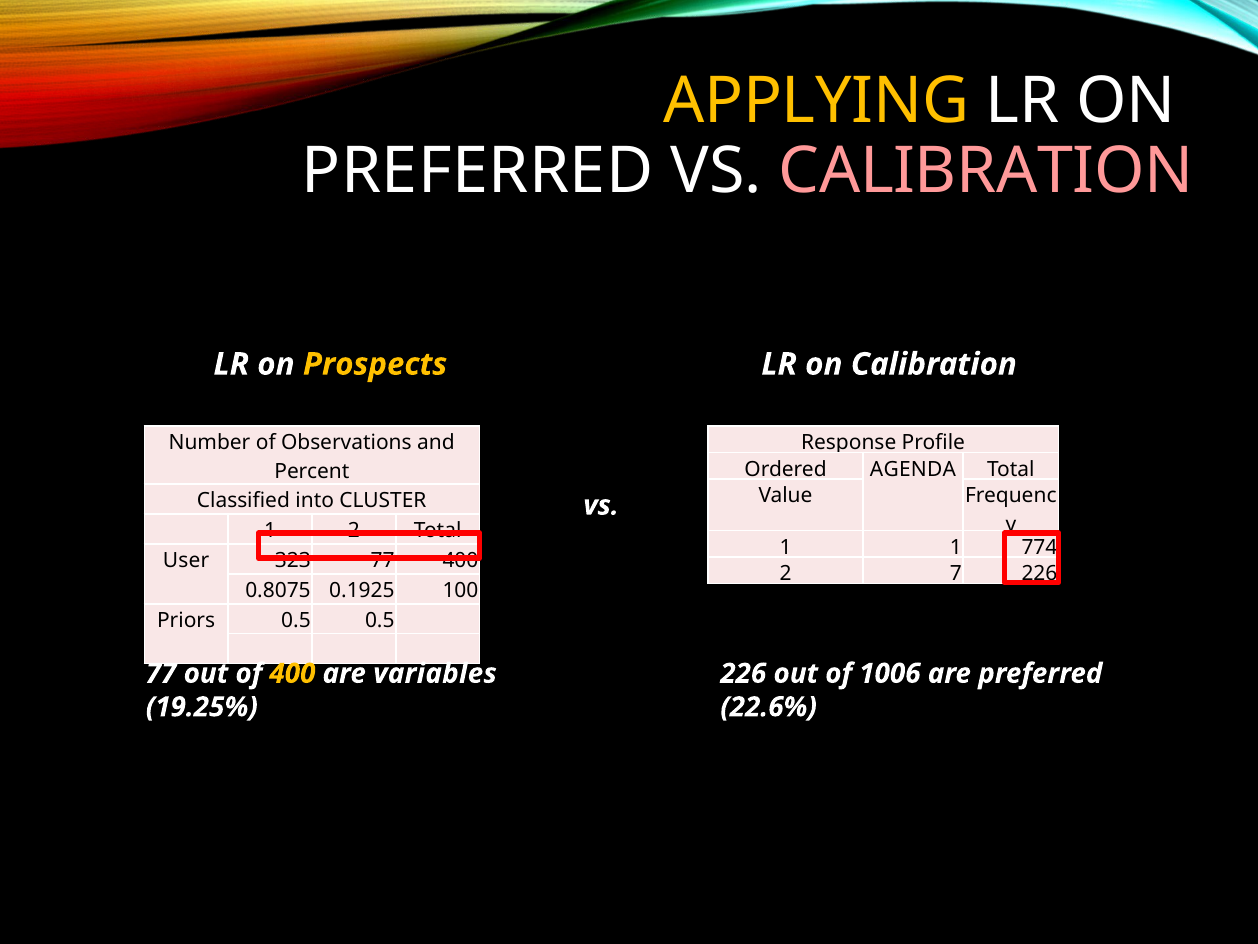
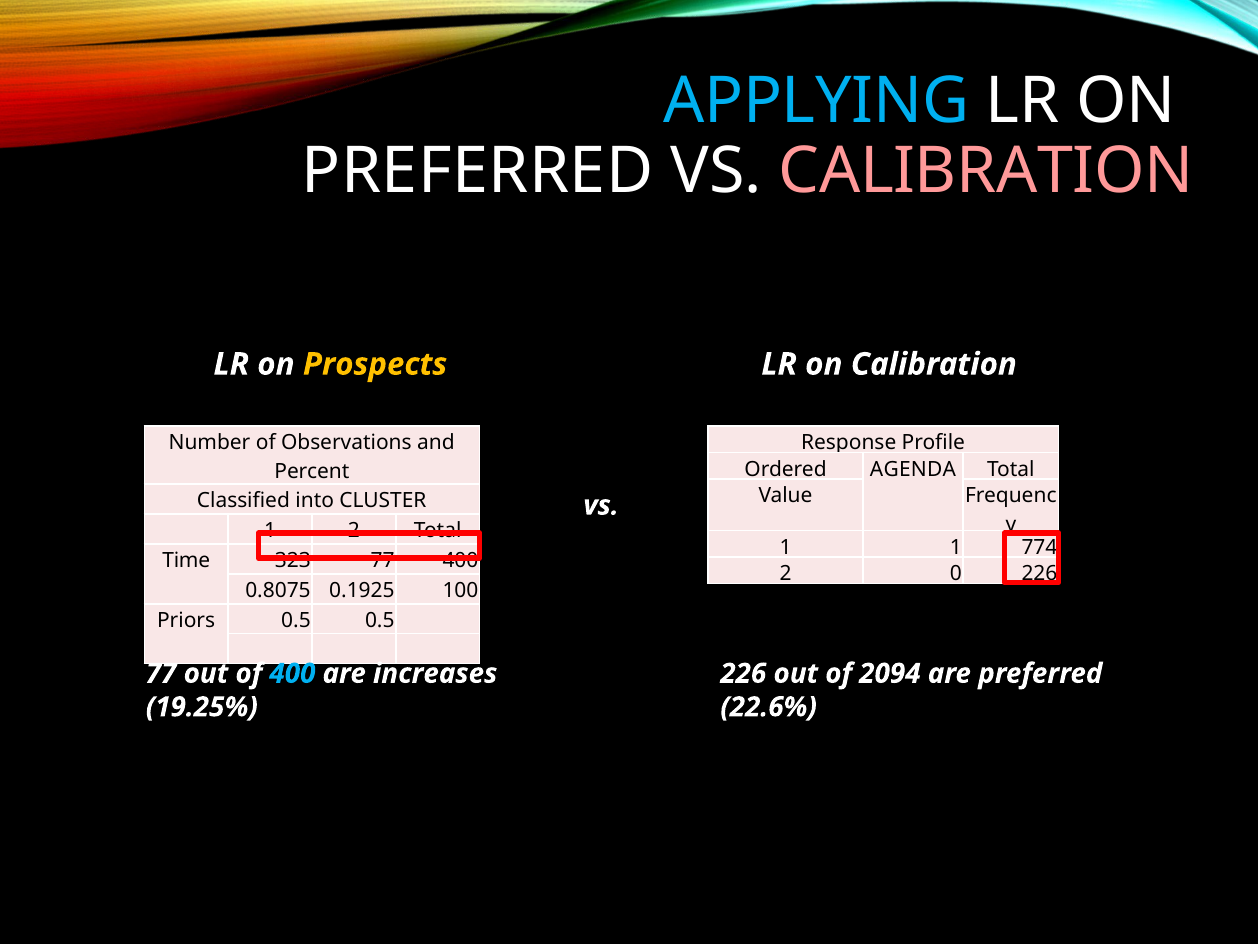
APPLYING colour: yellow -> light blue (816, 101)
User: User -> Time (186, 561)
7: 7 -> 0 (956, 574)
400 colour: yellow -> light blue (292, 673)
variables: variables -> increases (435, 673)
1006: 1006 -> 2094 (890, 673)
